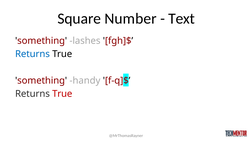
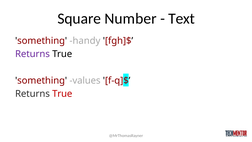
lashes: lashes -> handy (85, 41)
Returns colour: blue -> purple (32, 54)
handy: handy -> values (85, 80)
